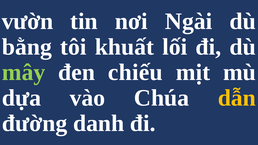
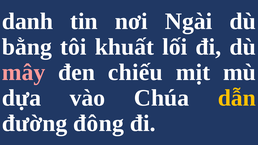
vườn: vườn -> danh (27, 21)
mây colour: light green -> pink (24, 72)
danh: danh -> đông (99, 123)
